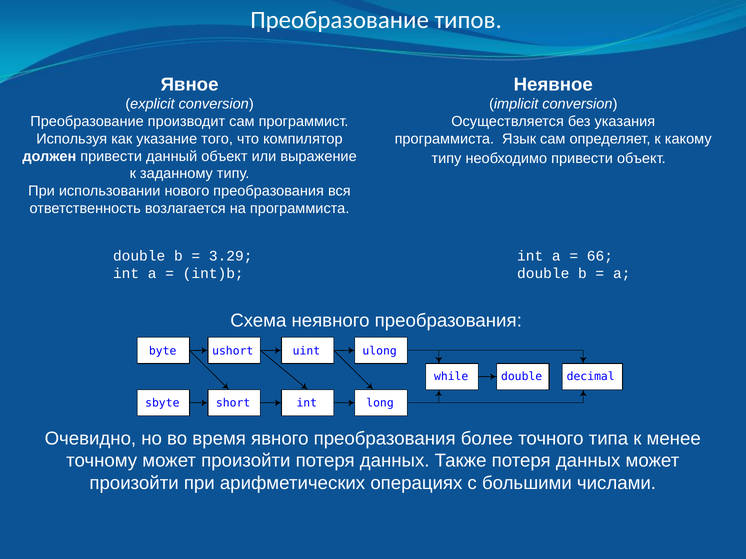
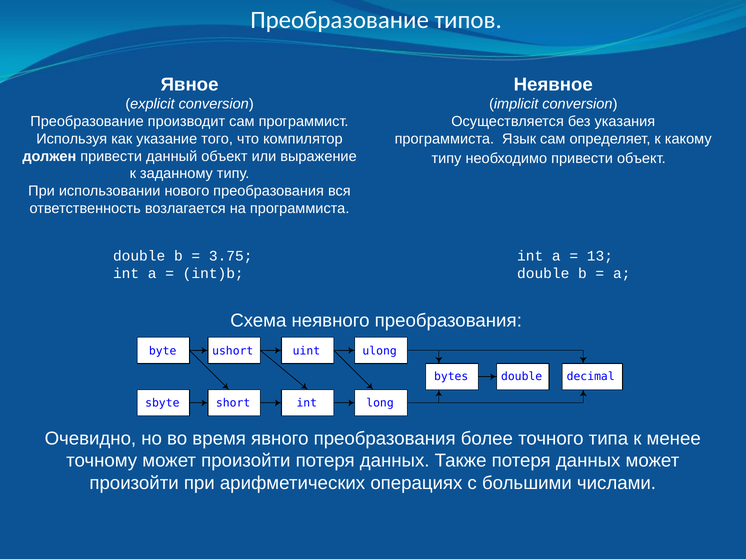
3.29: 3.29 -> 3.75 (231, 256)
66: 66 -> 13 (600, 256)
while: while -> bytes (451, 377)
